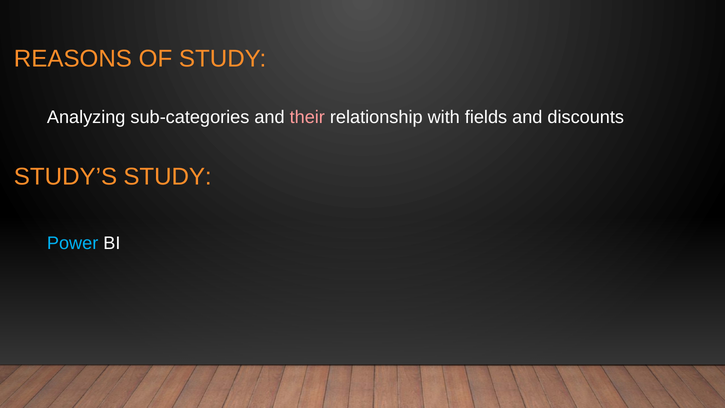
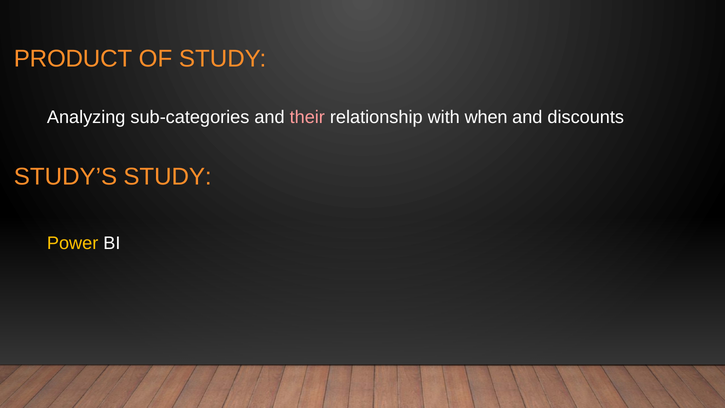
REASONS: REASONS -> PRODUCT (73, 59)
fields: fields -> when (486, 117)
Power colour: light blue -> yellow (73, 243)
